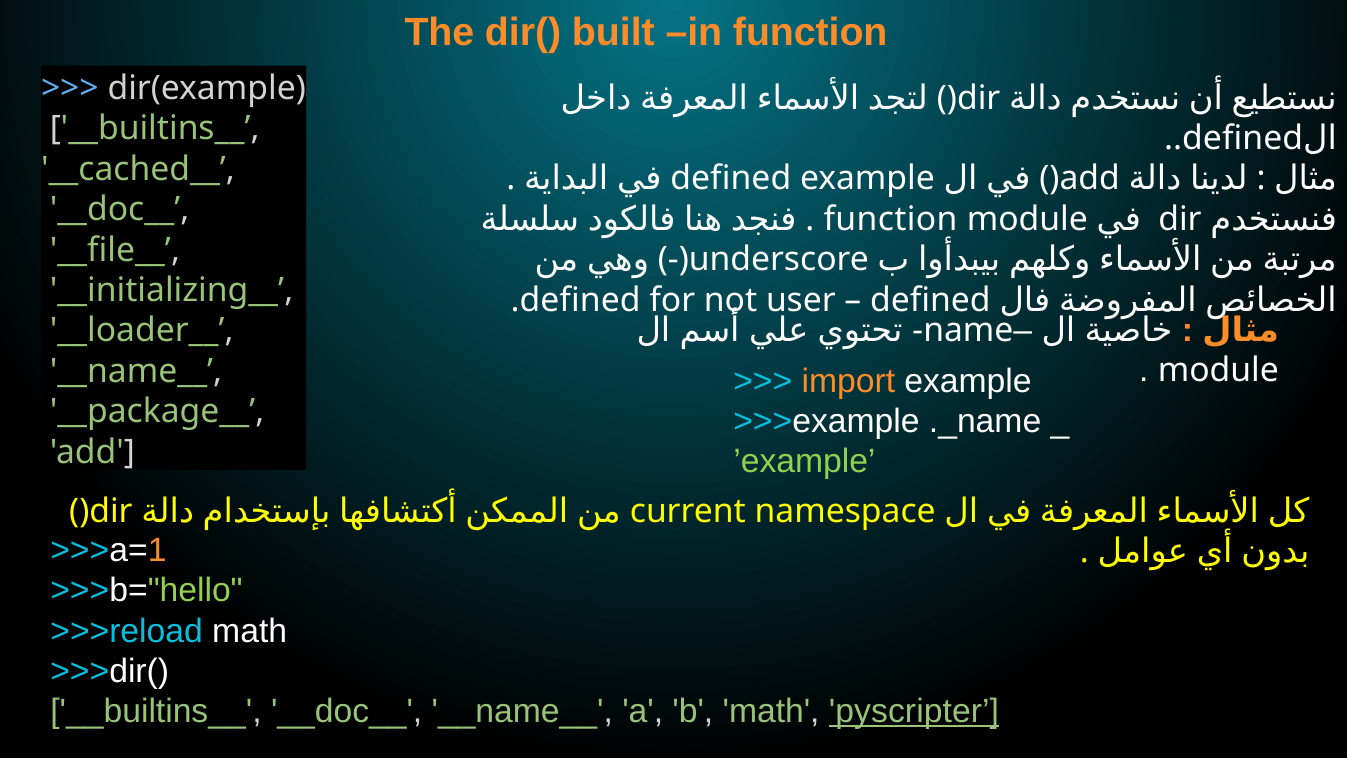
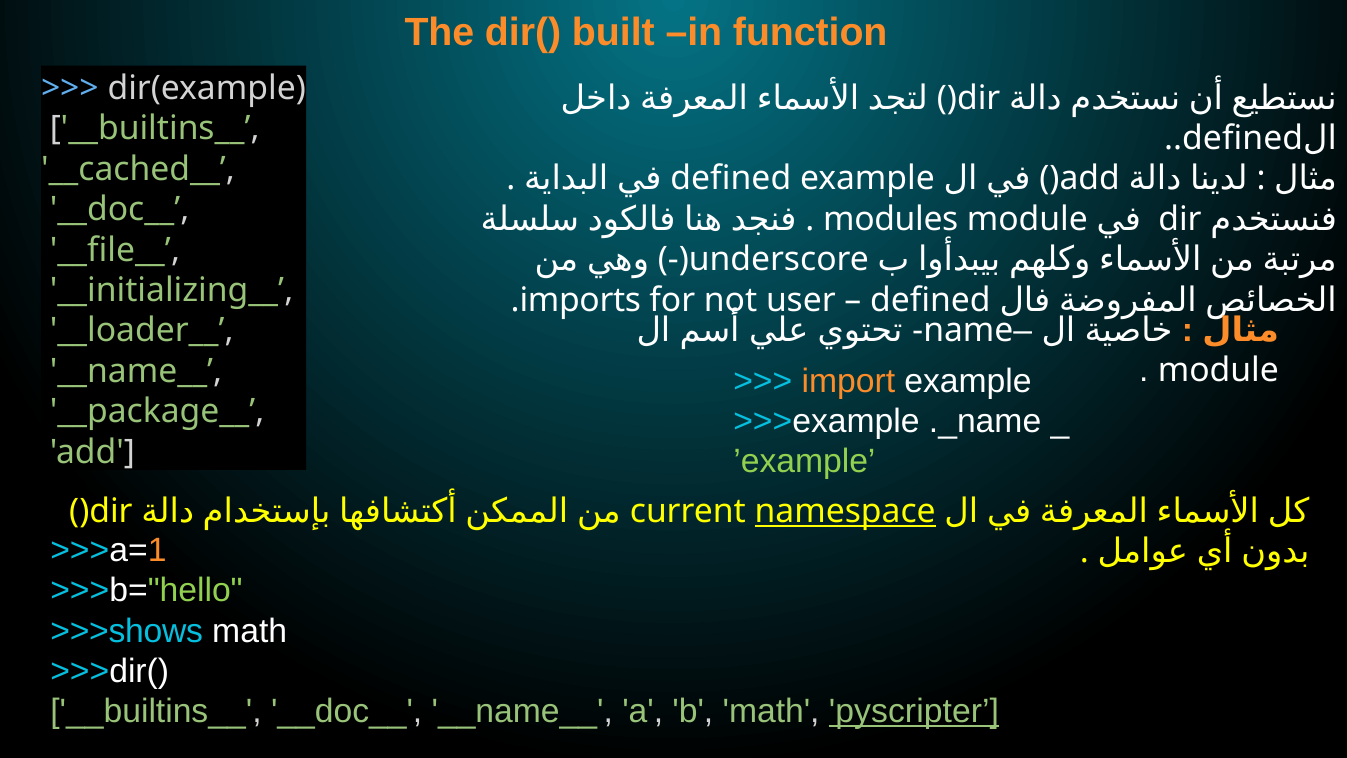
function: function -> modules (891, 219)
defined: defined -> imports (580, 300)
namespace underline: none -> present (845, 511)
>>>reload: >>>reload -> >>>shows (127, 631)
